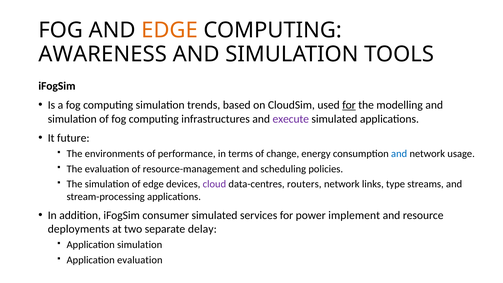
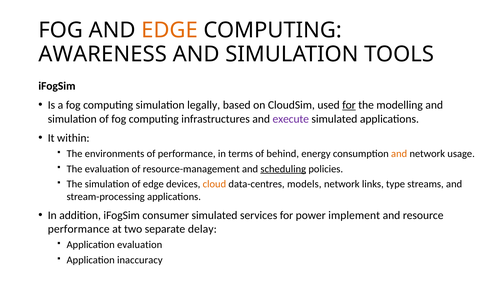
trends: trends -> legally (204, 105)
future: future -> within (73, 138)
change: change -> behind (283, 154)
and colour: blue -> orange (399, 154)
scheduling underline: none -> present (283, 169)
cloud colour: purple -> orange (214, 184)
routers: routers -> models (304, 184)
deployments: deployments -> performance (79, 229)
Application simulation: simulation -> evaluation (140, 245)
Application evaluation: evaluation -> inaccuracy (140, 260)
